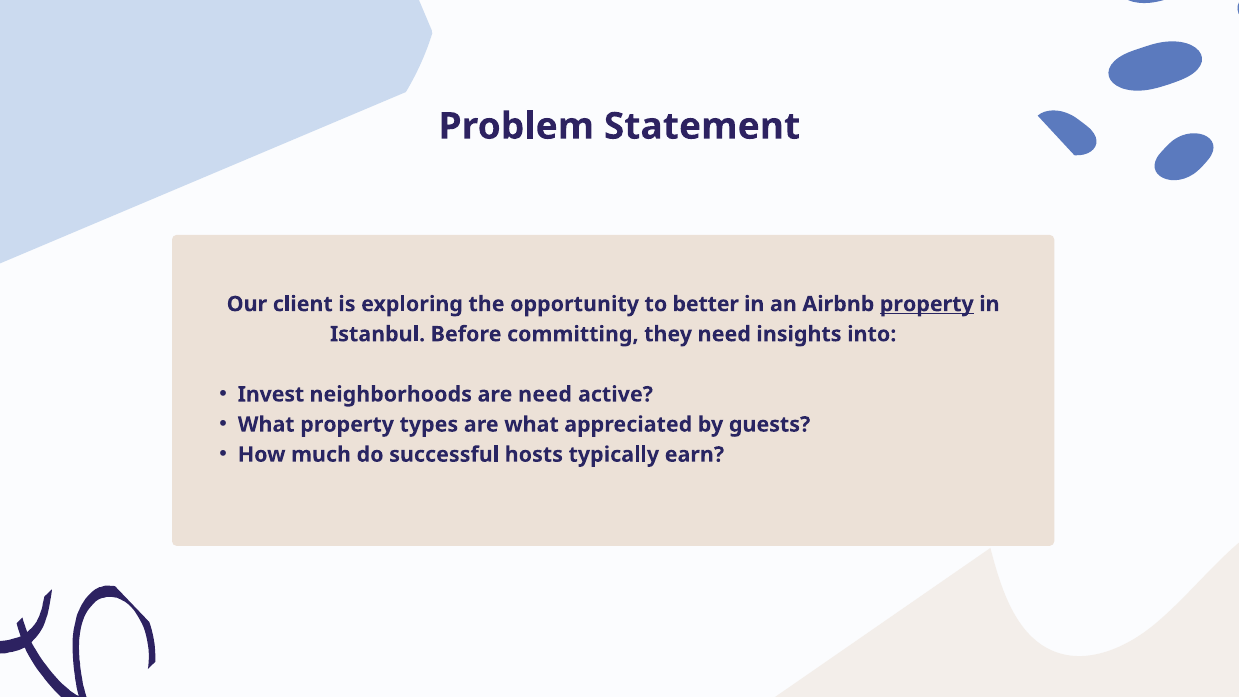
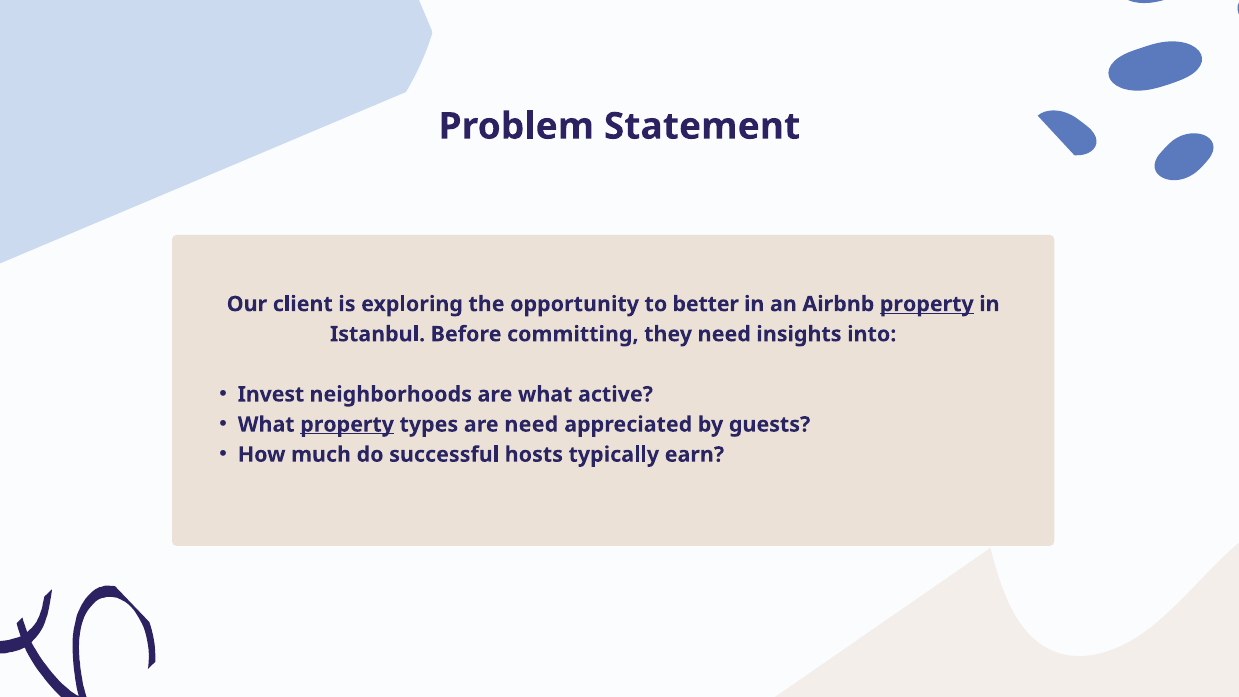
are need: need -> what (545, 394)
property underline: none -> present (347, 424)
are what: what -> need (531, 424)
